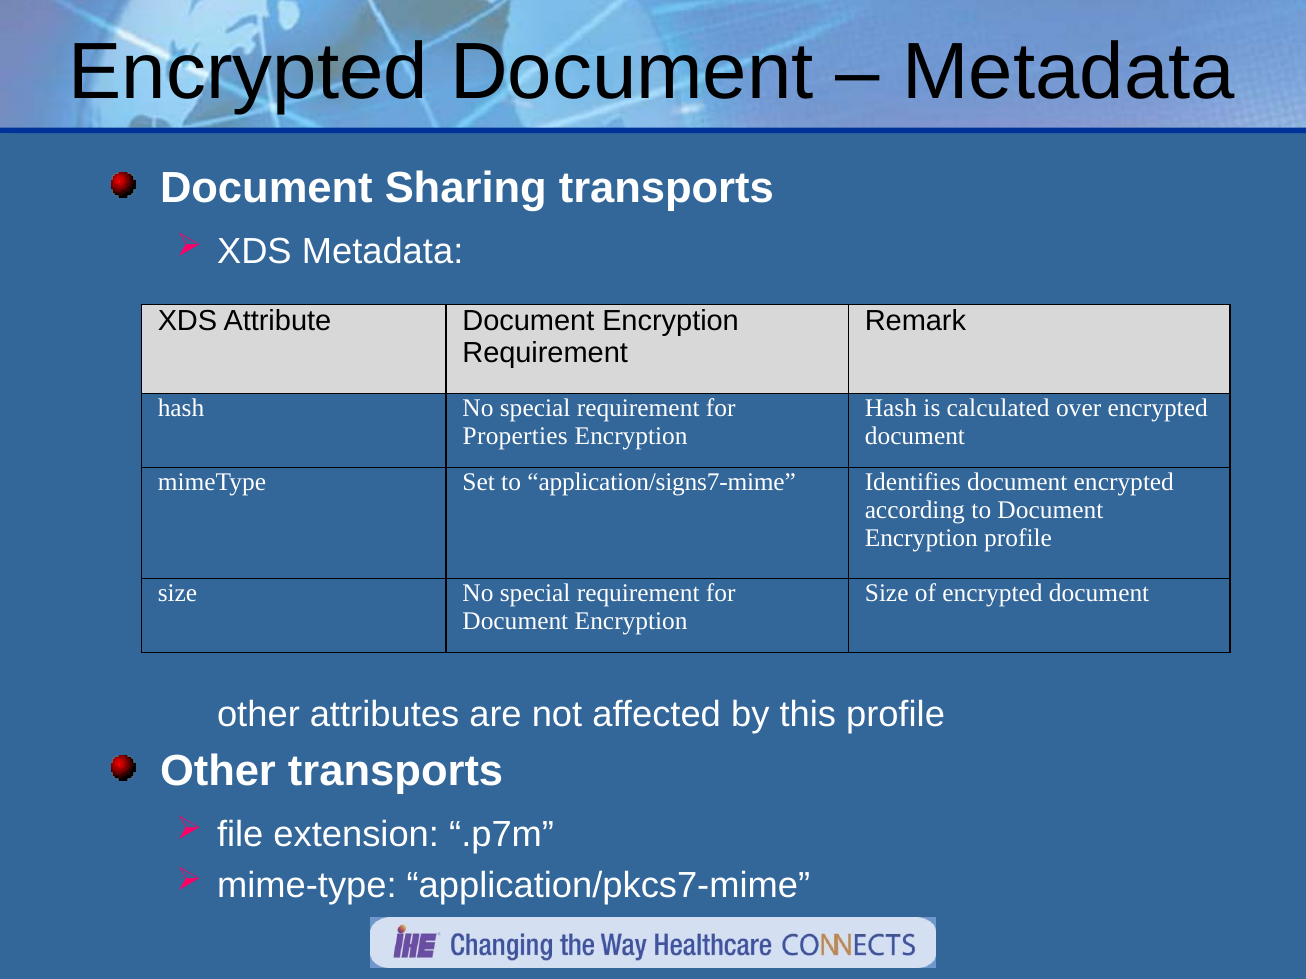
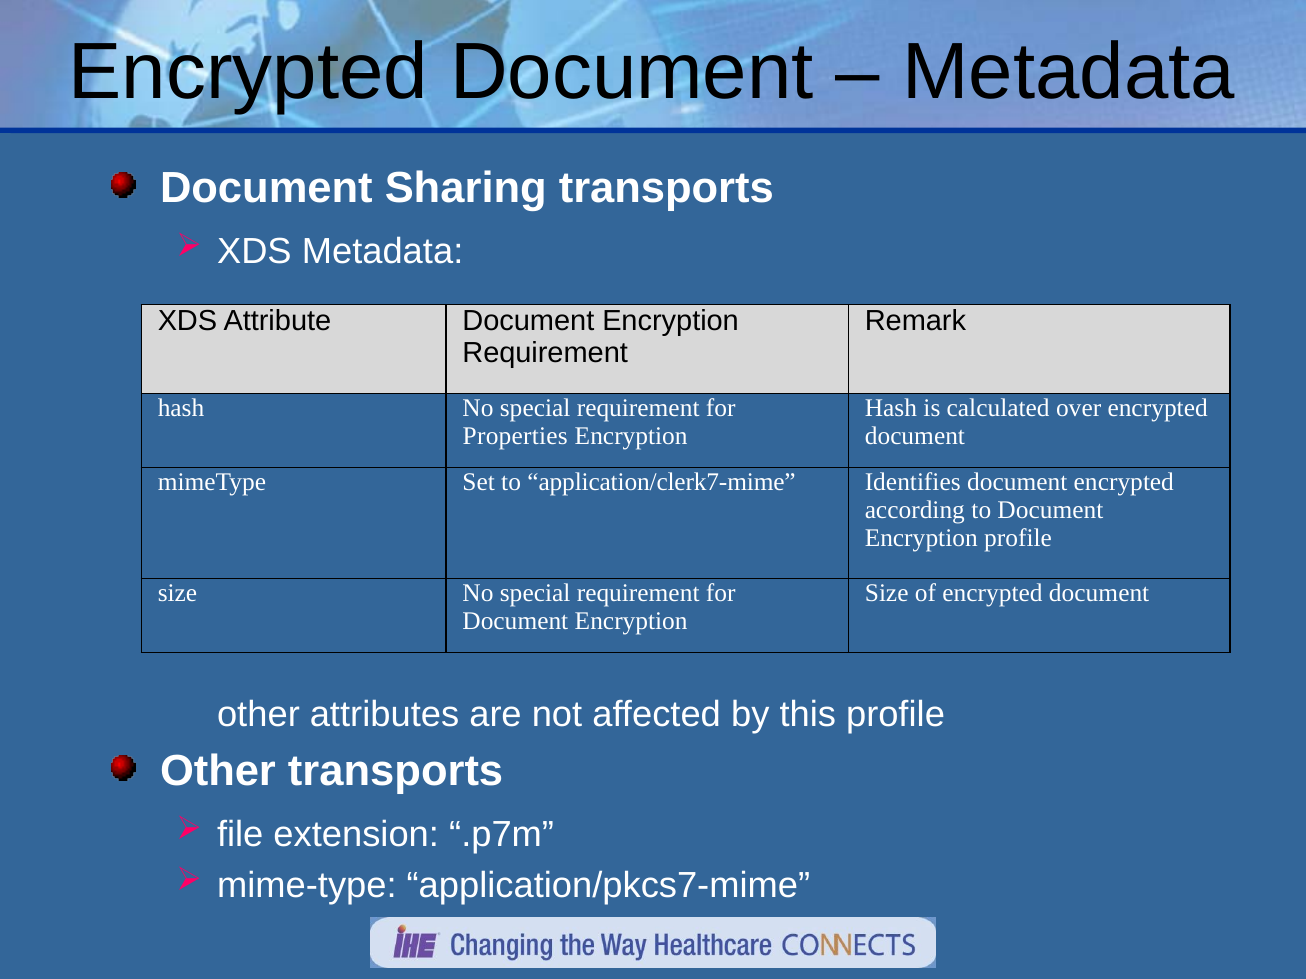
application/signs7-mime: application/signs7-mime -> application/clerk7-mime (662, 482)
